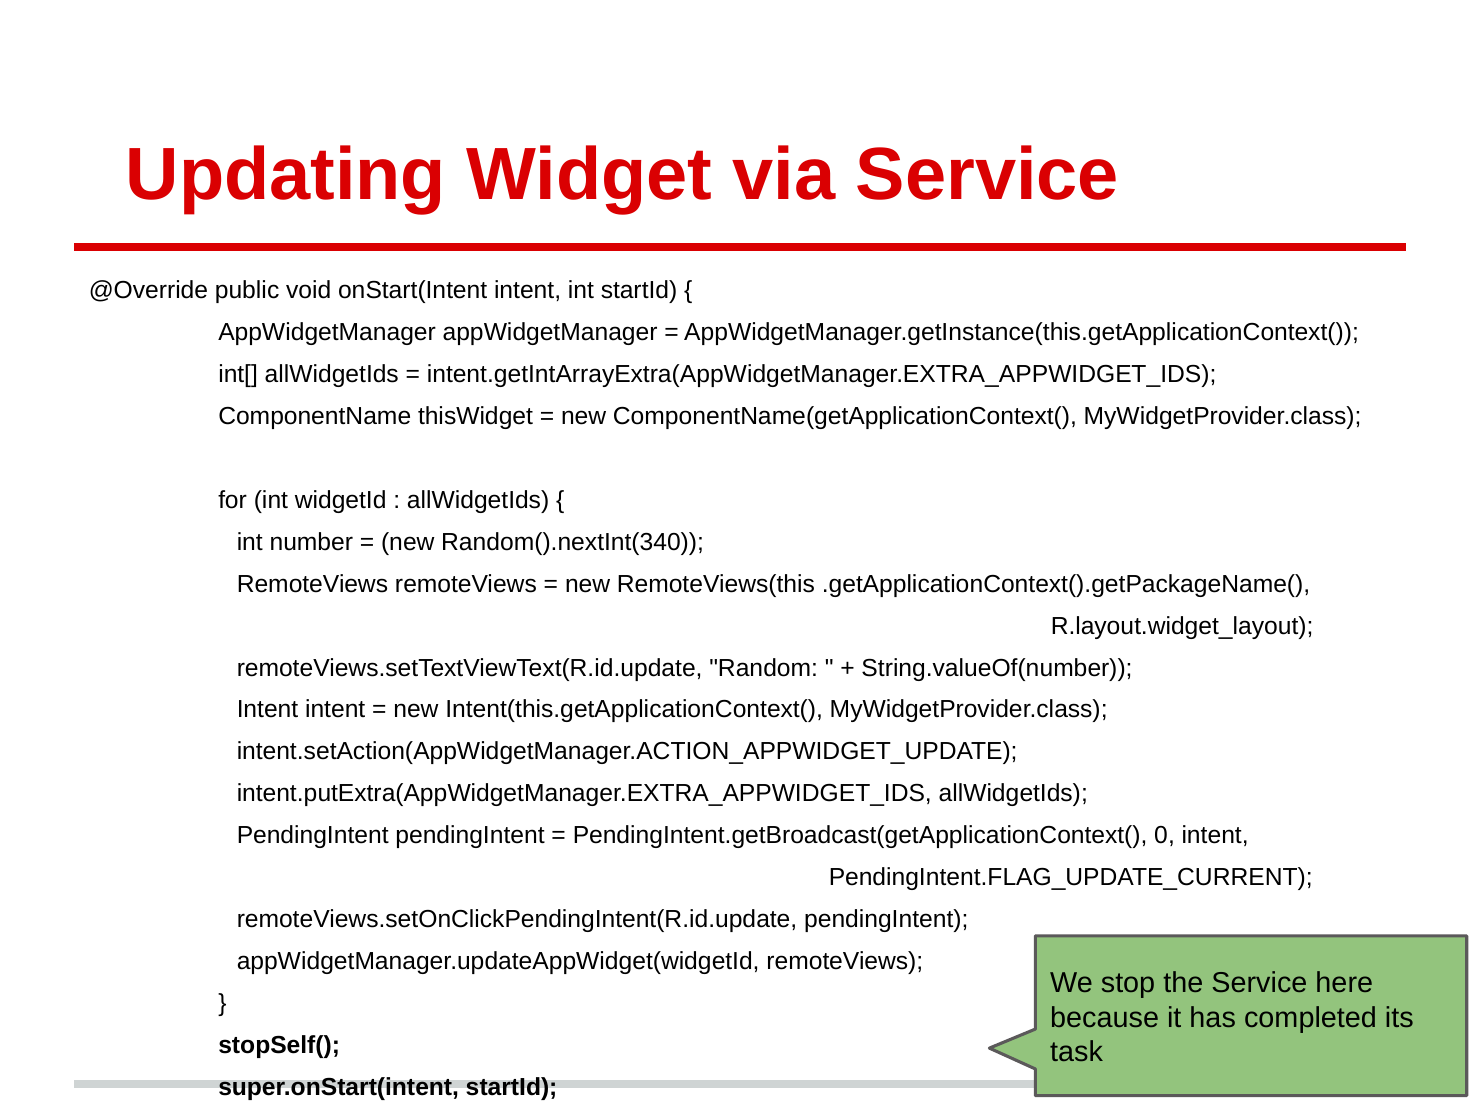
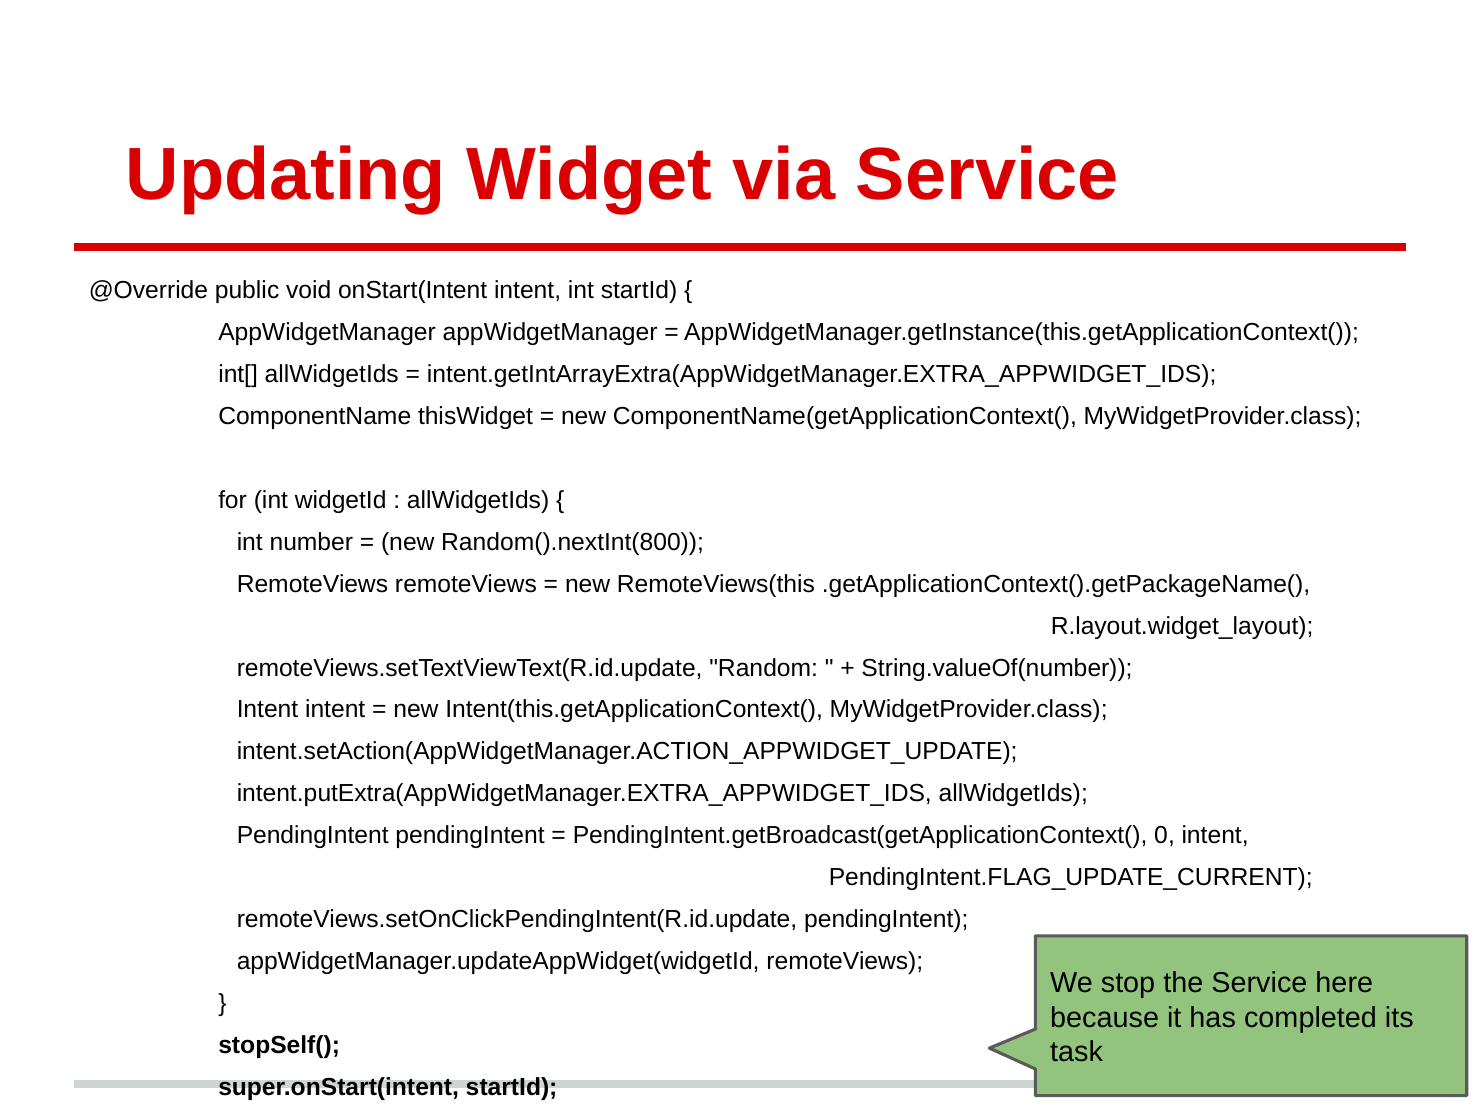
Random().nextInt(340: Random().nextInt(340 -> Random().nextInt(800 (573, 542)
